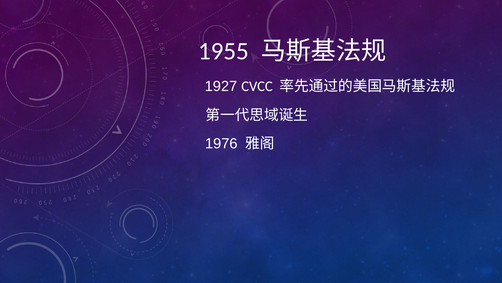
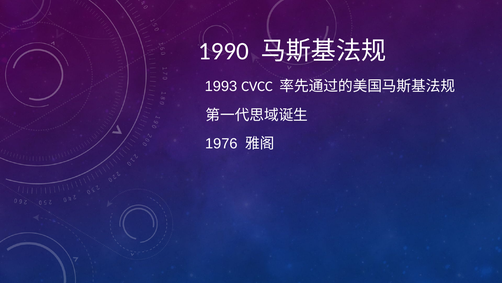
1955: 1955 -> 1990 (224, 51)
1927: 1927 -> 1993 (221, 86)
